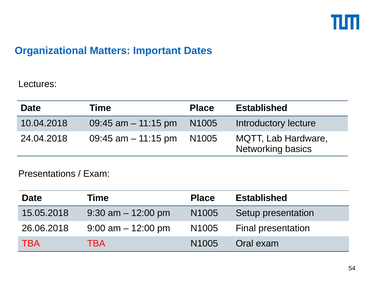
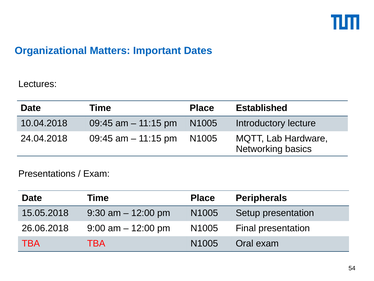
Established: Established -> Peripherals (261, 198)
